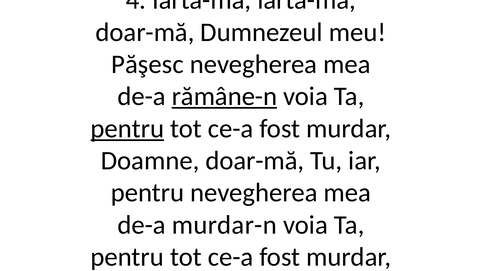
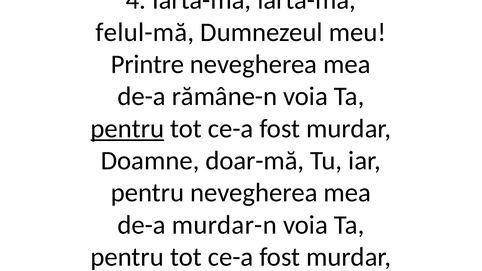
doar-mă: doar-mă -> felul-mă (145, 32)
Păşesc: Păşesc -> Printre (148, 64)
rămâne-n underline: present -> none (224, 96)
